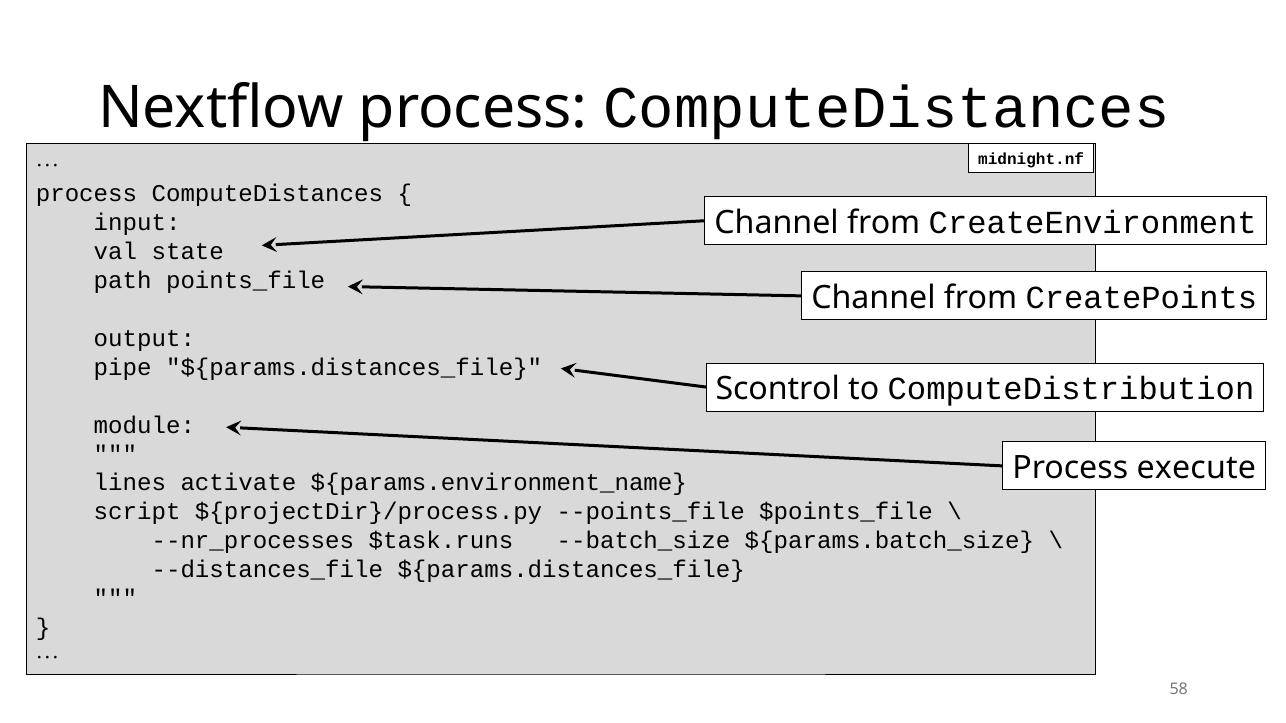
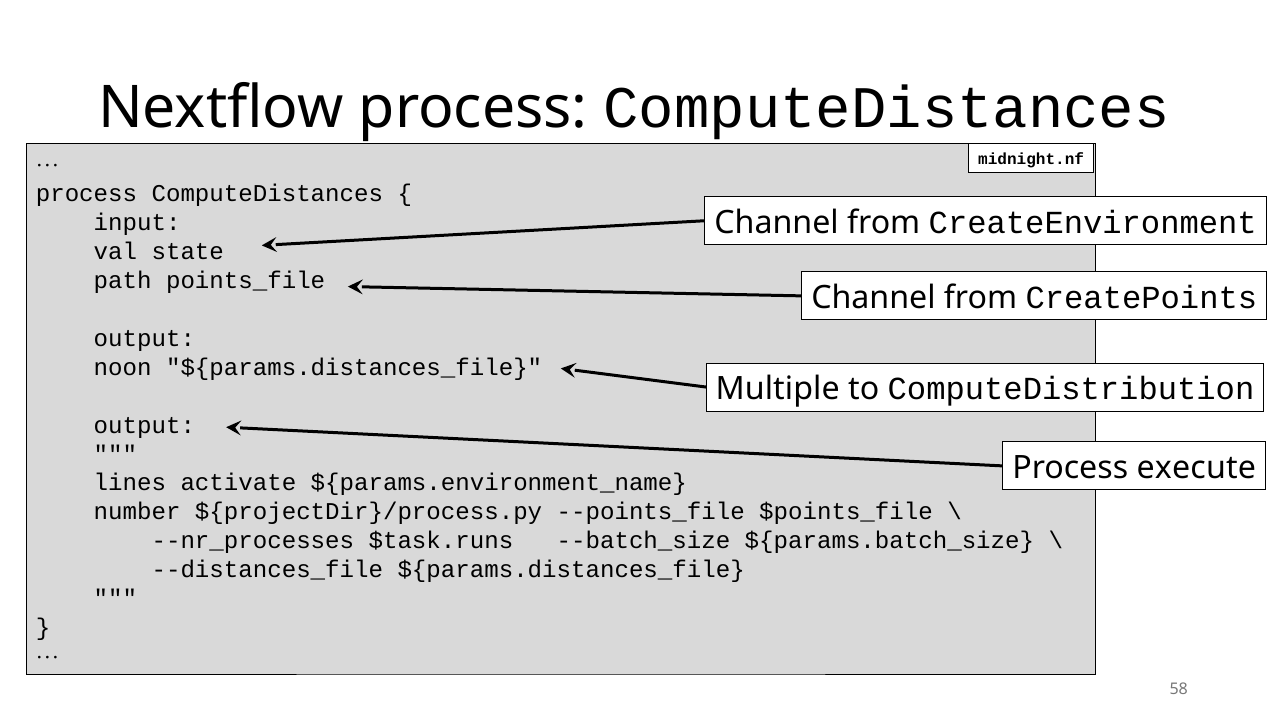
pipe: pipe -> noon (123, 368)
Scontrol: Scontrol -> Multiple (778, 389)
module: module -> output (144, 425)
script: script -> number (137, 512)
